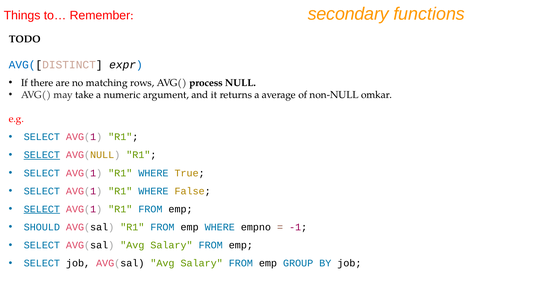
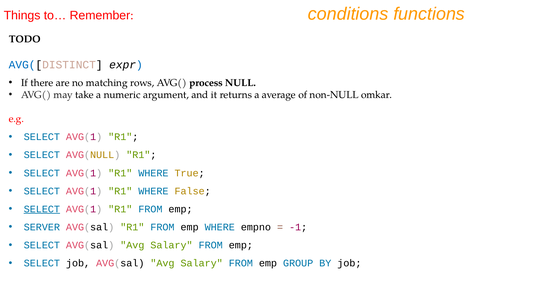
secondary: secondary -> conditions (348, 14)
SELECT underline: present -> none (42, 155)
SHOULD: SHOULD -> SERVER (42, 228)
